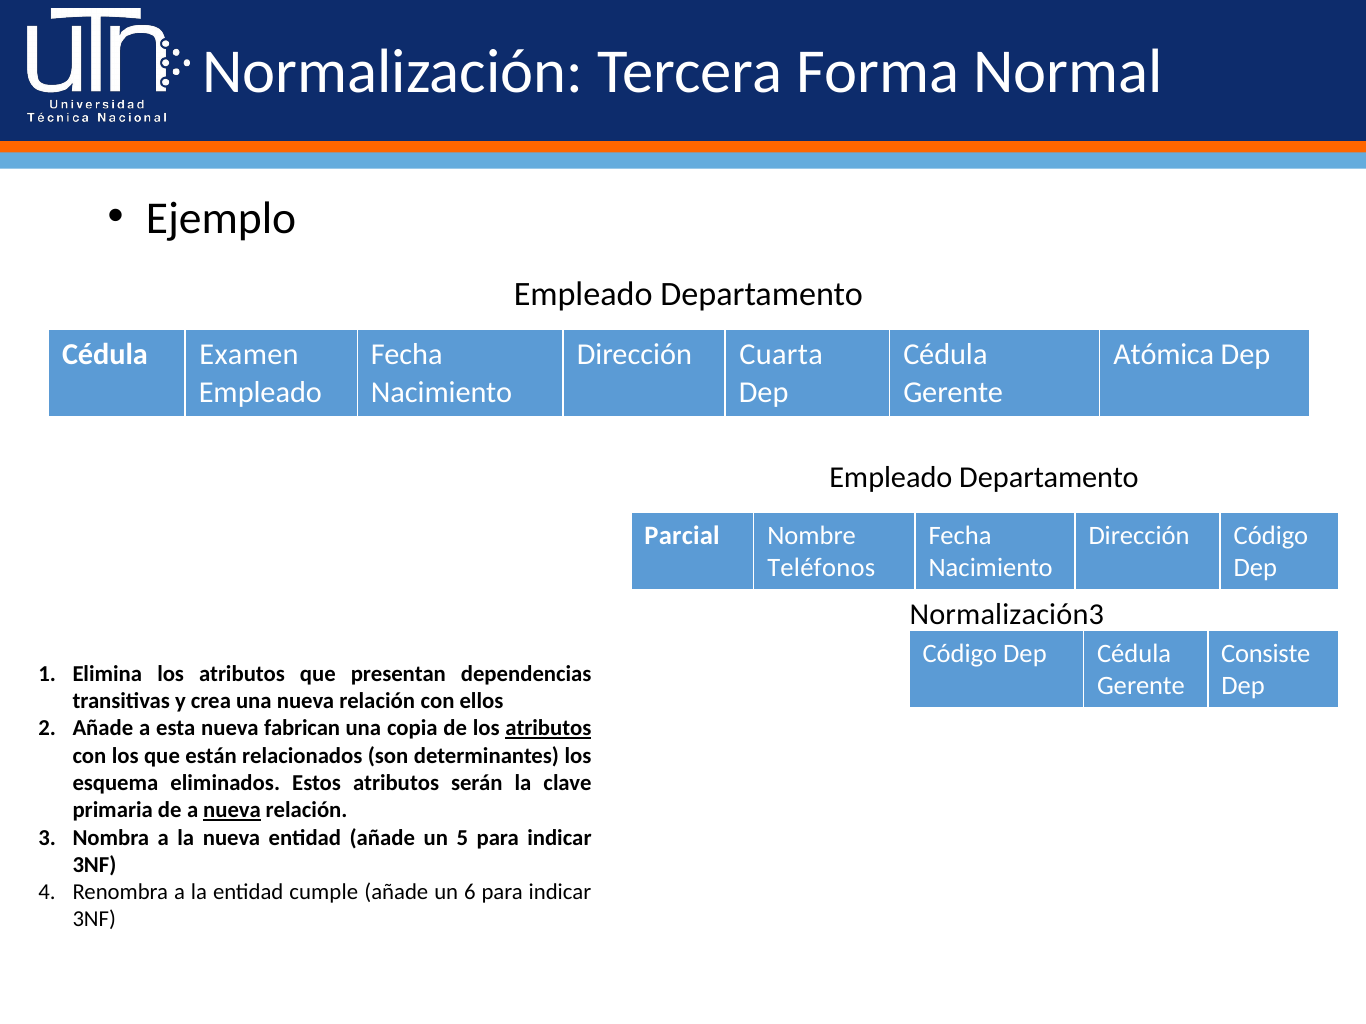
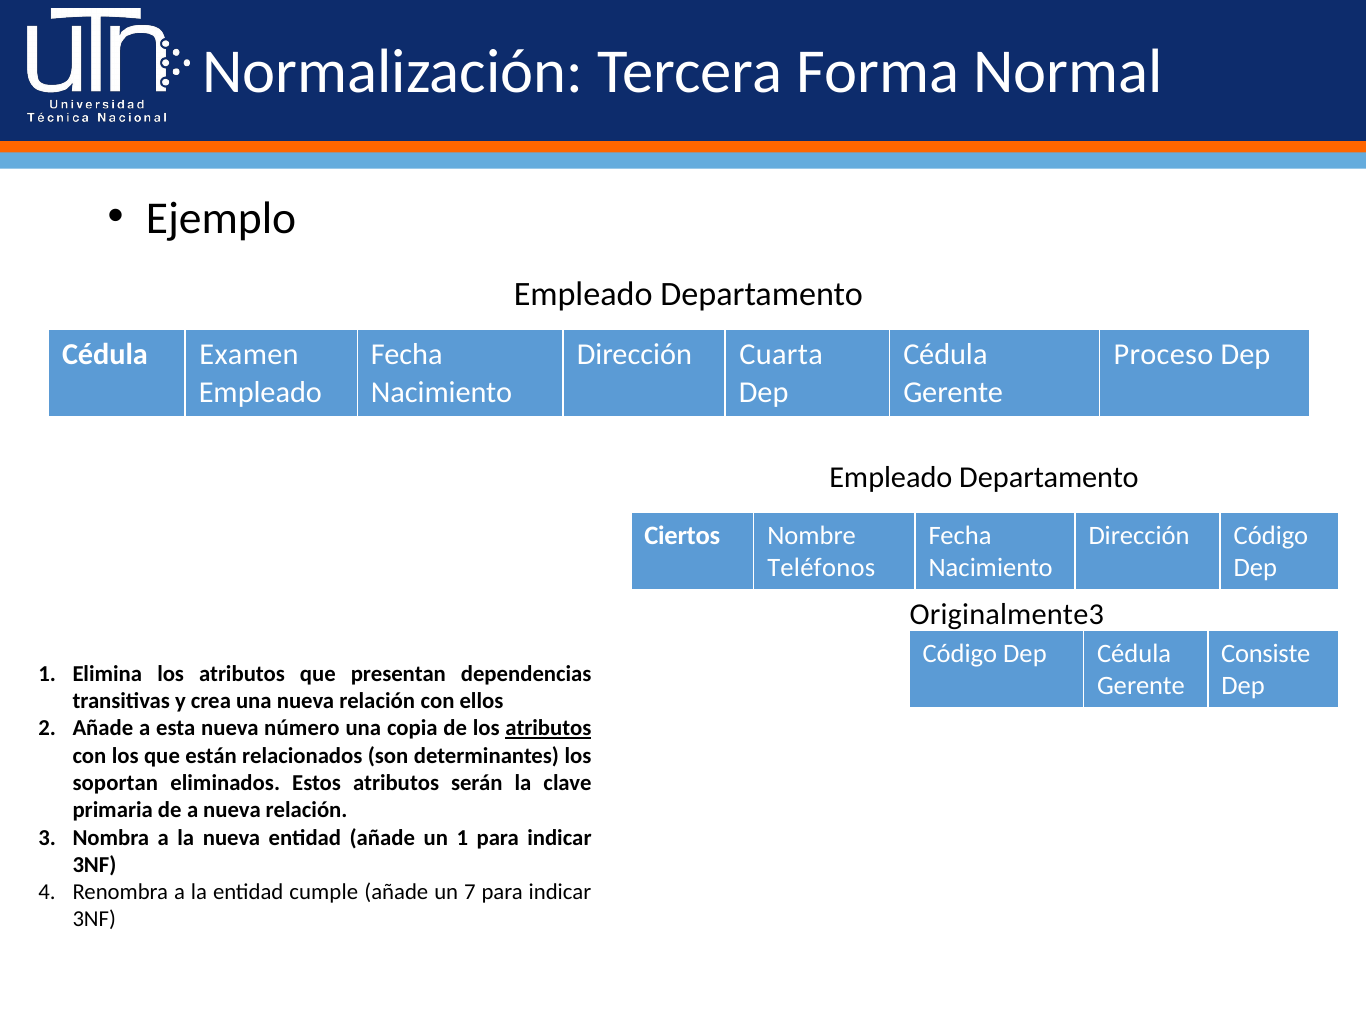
Atómica: Atómica -> Proceso (1163, 355)
Parcial: Parcial -> Ciertos (682, 536)
Normalización3: Normalización3 -> Originalmente3 (1007, 615)
fabrican: fabrican -> número (302, 729)
esquema: esquema -> soportan (115, 783)
nueva underline: present -> none (232, 811)
un 5: 5 -> 1 (462, 838)
6: 6 -> 7 (470, 893)
